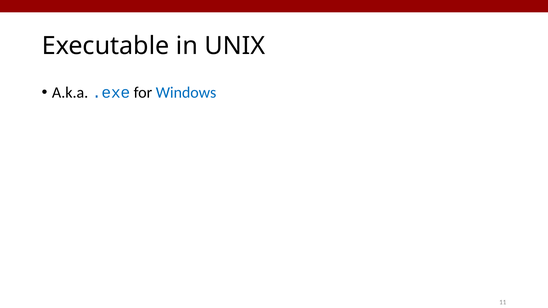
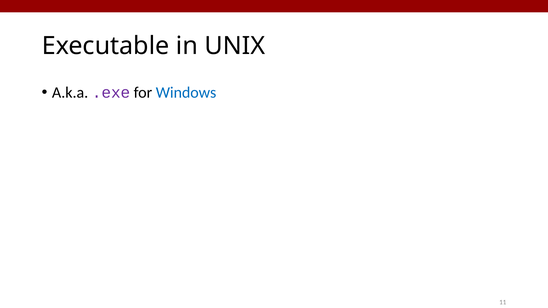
.exe colour: blue -> purple (111, 93)
